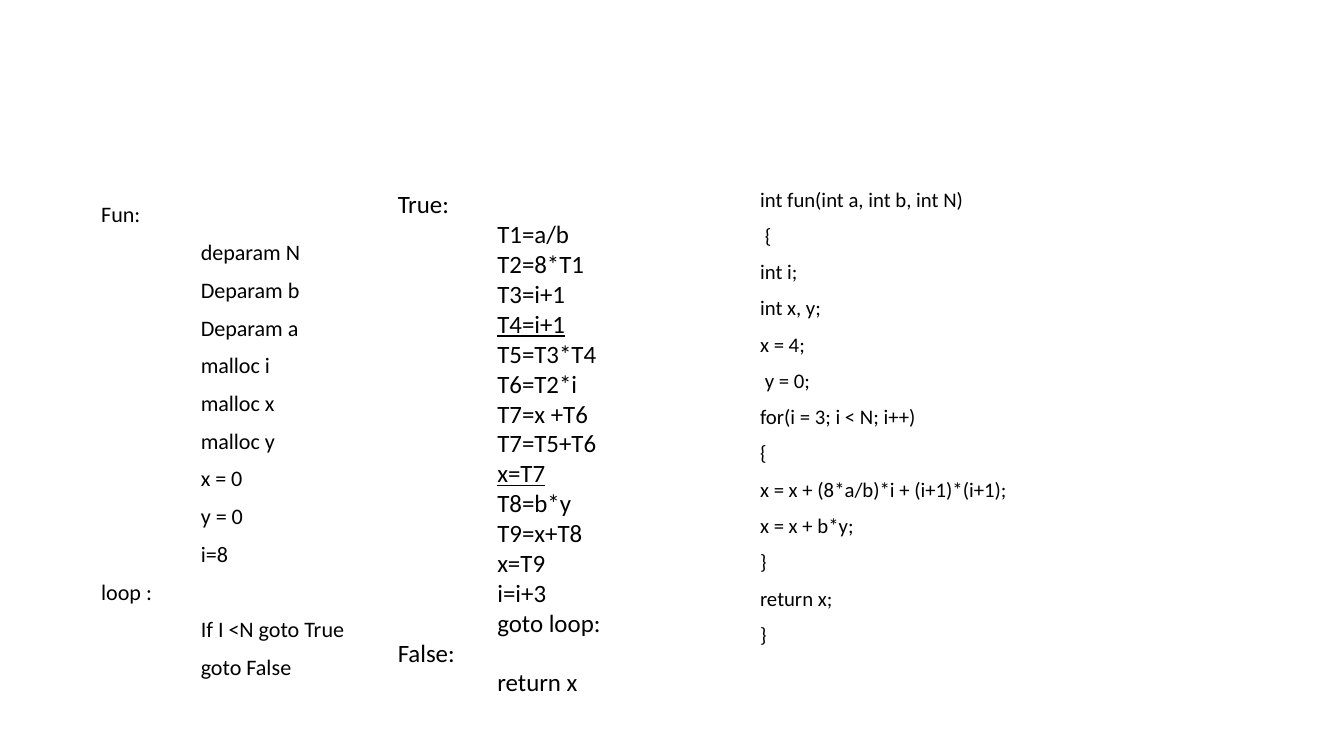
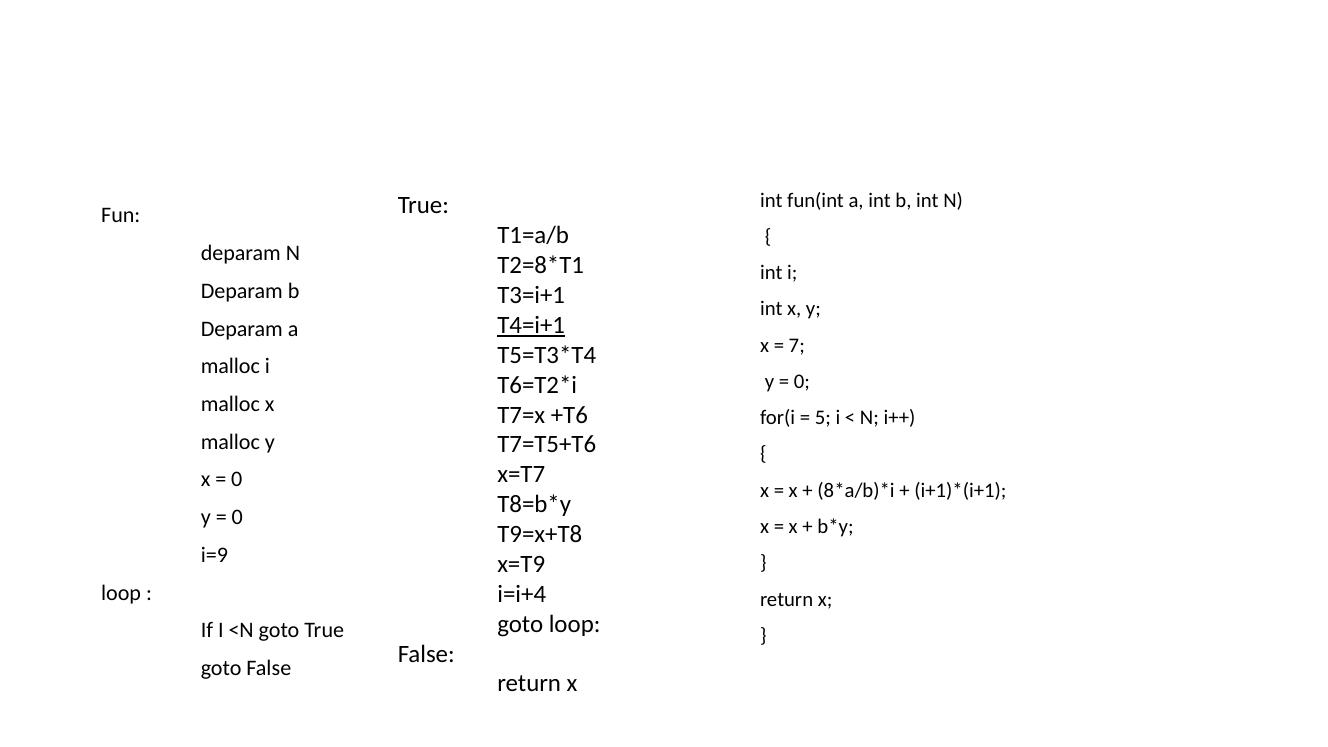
4: 4 -> 7 (797, 345)
3: 3 -> 5 (823, 418)
x=T7 underline: present -> none (521, 475)
i=8: i=8 -> i=9 (214, 555)
i=i+3: i=i+3 -> i=i+4 (522, 594)
